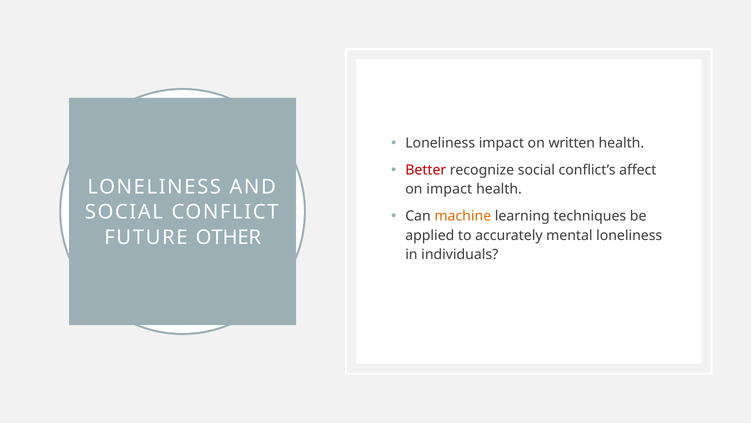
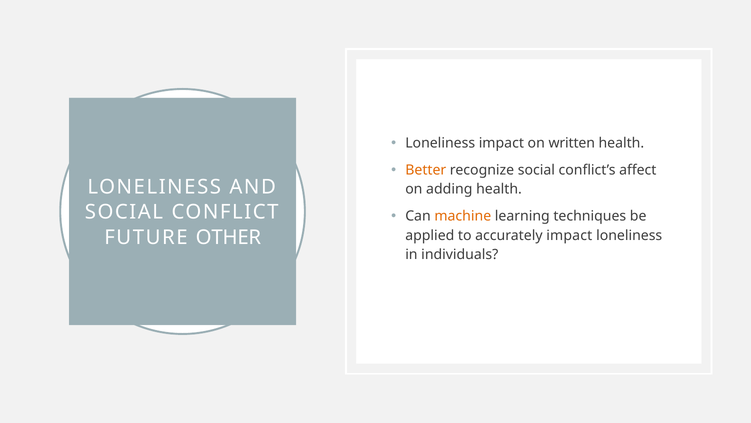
Better colour: red -> orange (426, 170)
on impact: impact -> adding (449, 189)
accurately mental: mental -> impact (569, 235)
